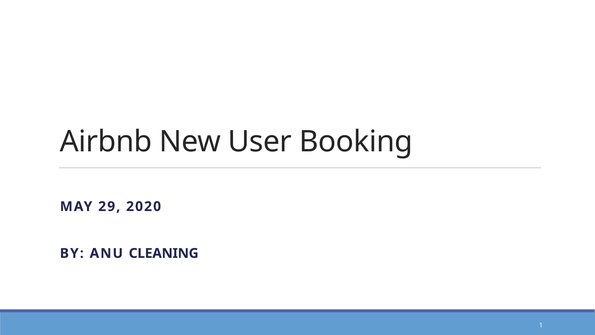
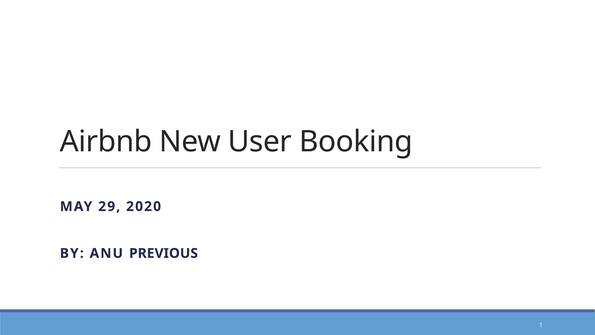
CLEANING: CLEANING -> PREVIOUS (164, 253)
